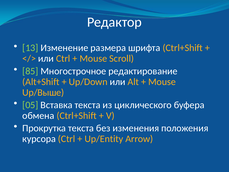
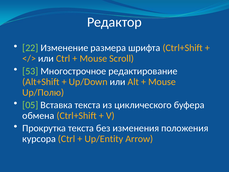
13: 13 -> 22 (30, 48)
85: 85 -> 53 (30, 71)
Up/Выше: Up/Выше -> Up/Полю (43, 92)
